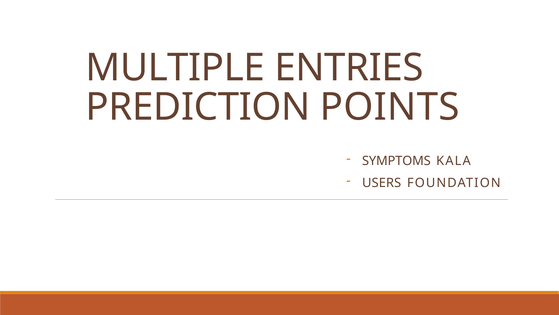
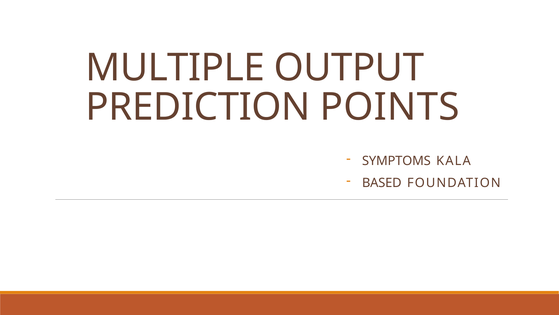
ENTRIES: ENTRIES -> OUTPUT (349, 68)
USERS: USERS -> BASED (382, 183)
